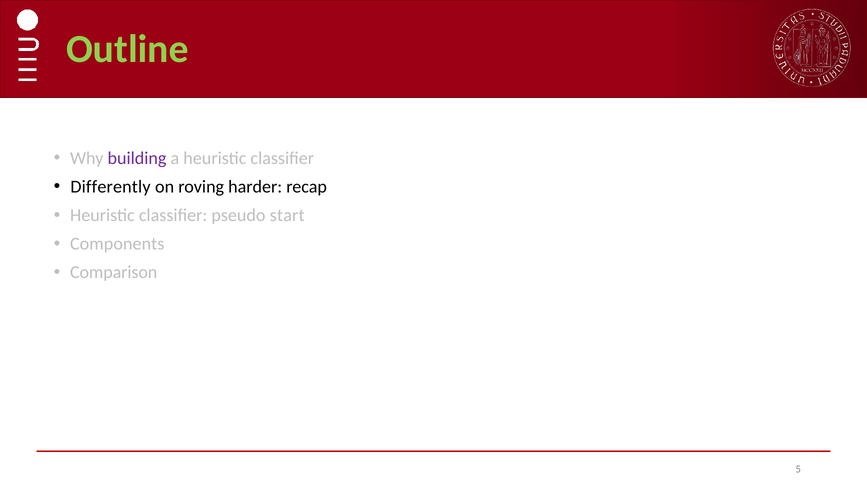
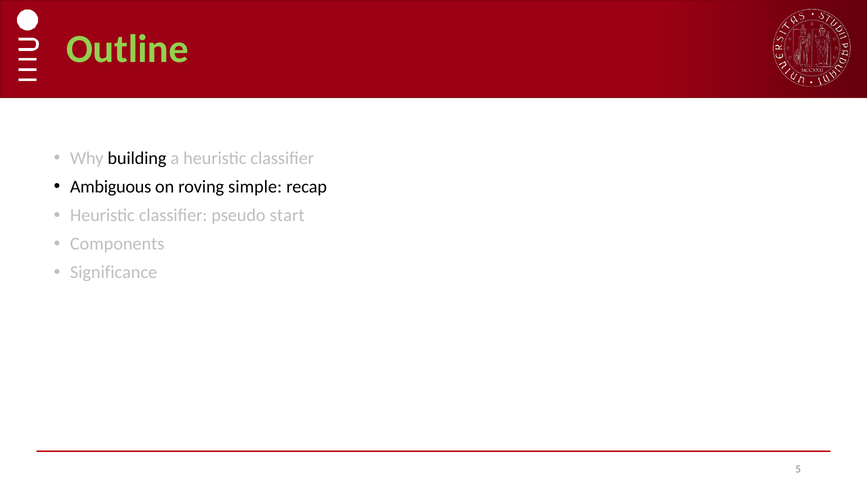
building colour: purple -> black (137, 158)
Differently: Differently -> Ambiguous (111, 187)
harder: harder -> simple (255, 187)
Comparison: Comparison -> Significance (114, 272)
